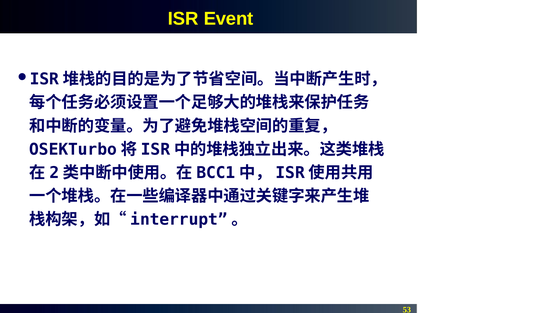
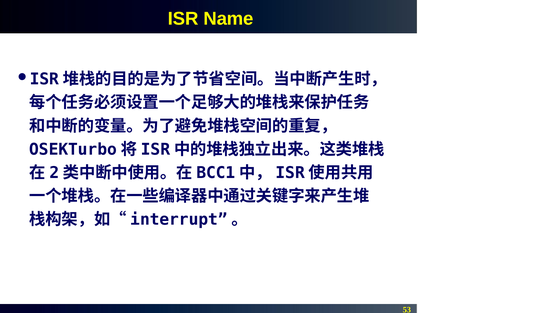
Event: Event -> Name (229, 19)
